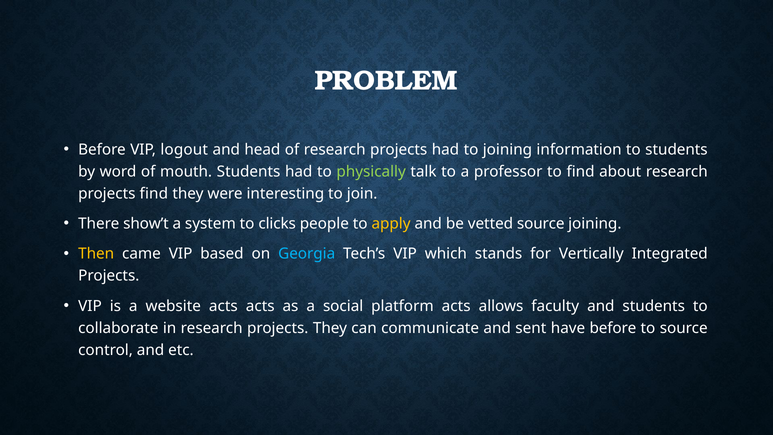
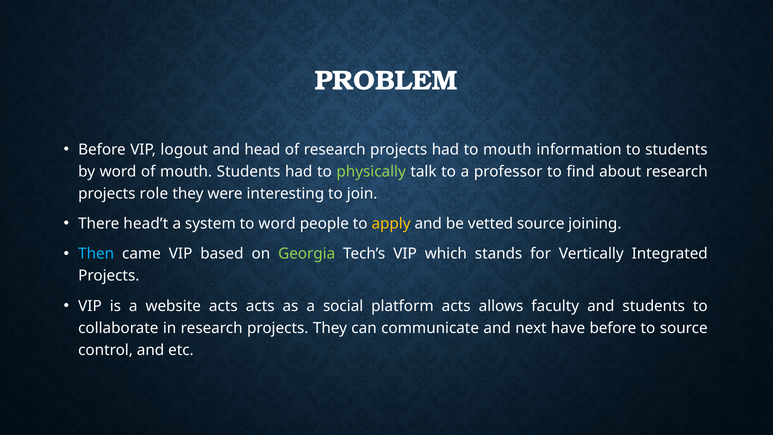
to joining: joining -> mouth (507, 150)
projects find: find -> role (154, 194)
show’t: show’t -> head’t (146, 224)
to clicks: clicks -> word (277, 224)
Then colour: yellow -> light blue (96, 254)
Georgia colour: light blue -> light green (307, 254)
sent: sent -> next (531, 328)
